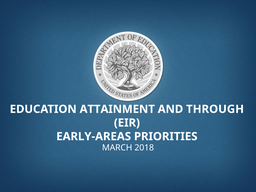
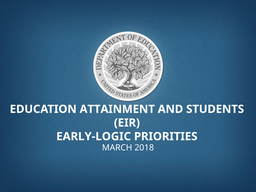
THROUGH: THROUGH -> STUDENTS (215, 109)
EARLY-AREAS: EARLY-AREAS -> EARLY-LOGIC (94, 136)
